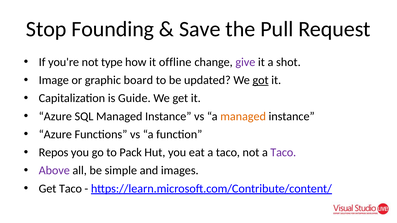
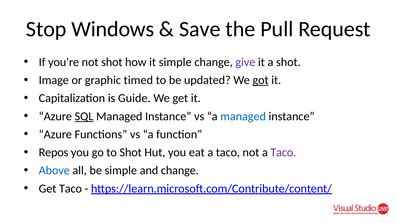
Founding: Founding -> Windows (113, 29)
not type: type -> shot (112, 62)
it offline: offline -> simple (175, 62)
board: board -> timed (138, 80)
SQL underline: none -> present (84, 116)
managed colour: orange -> blue (243, 116)
to Pack: Pack -> Shot (131, 153)
Above colour: purple -> blue (54, 171)
and images: images -> change (180, 171)
